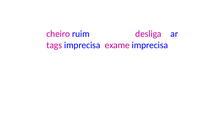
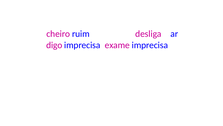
tags: tags -> digo (54, 45)
